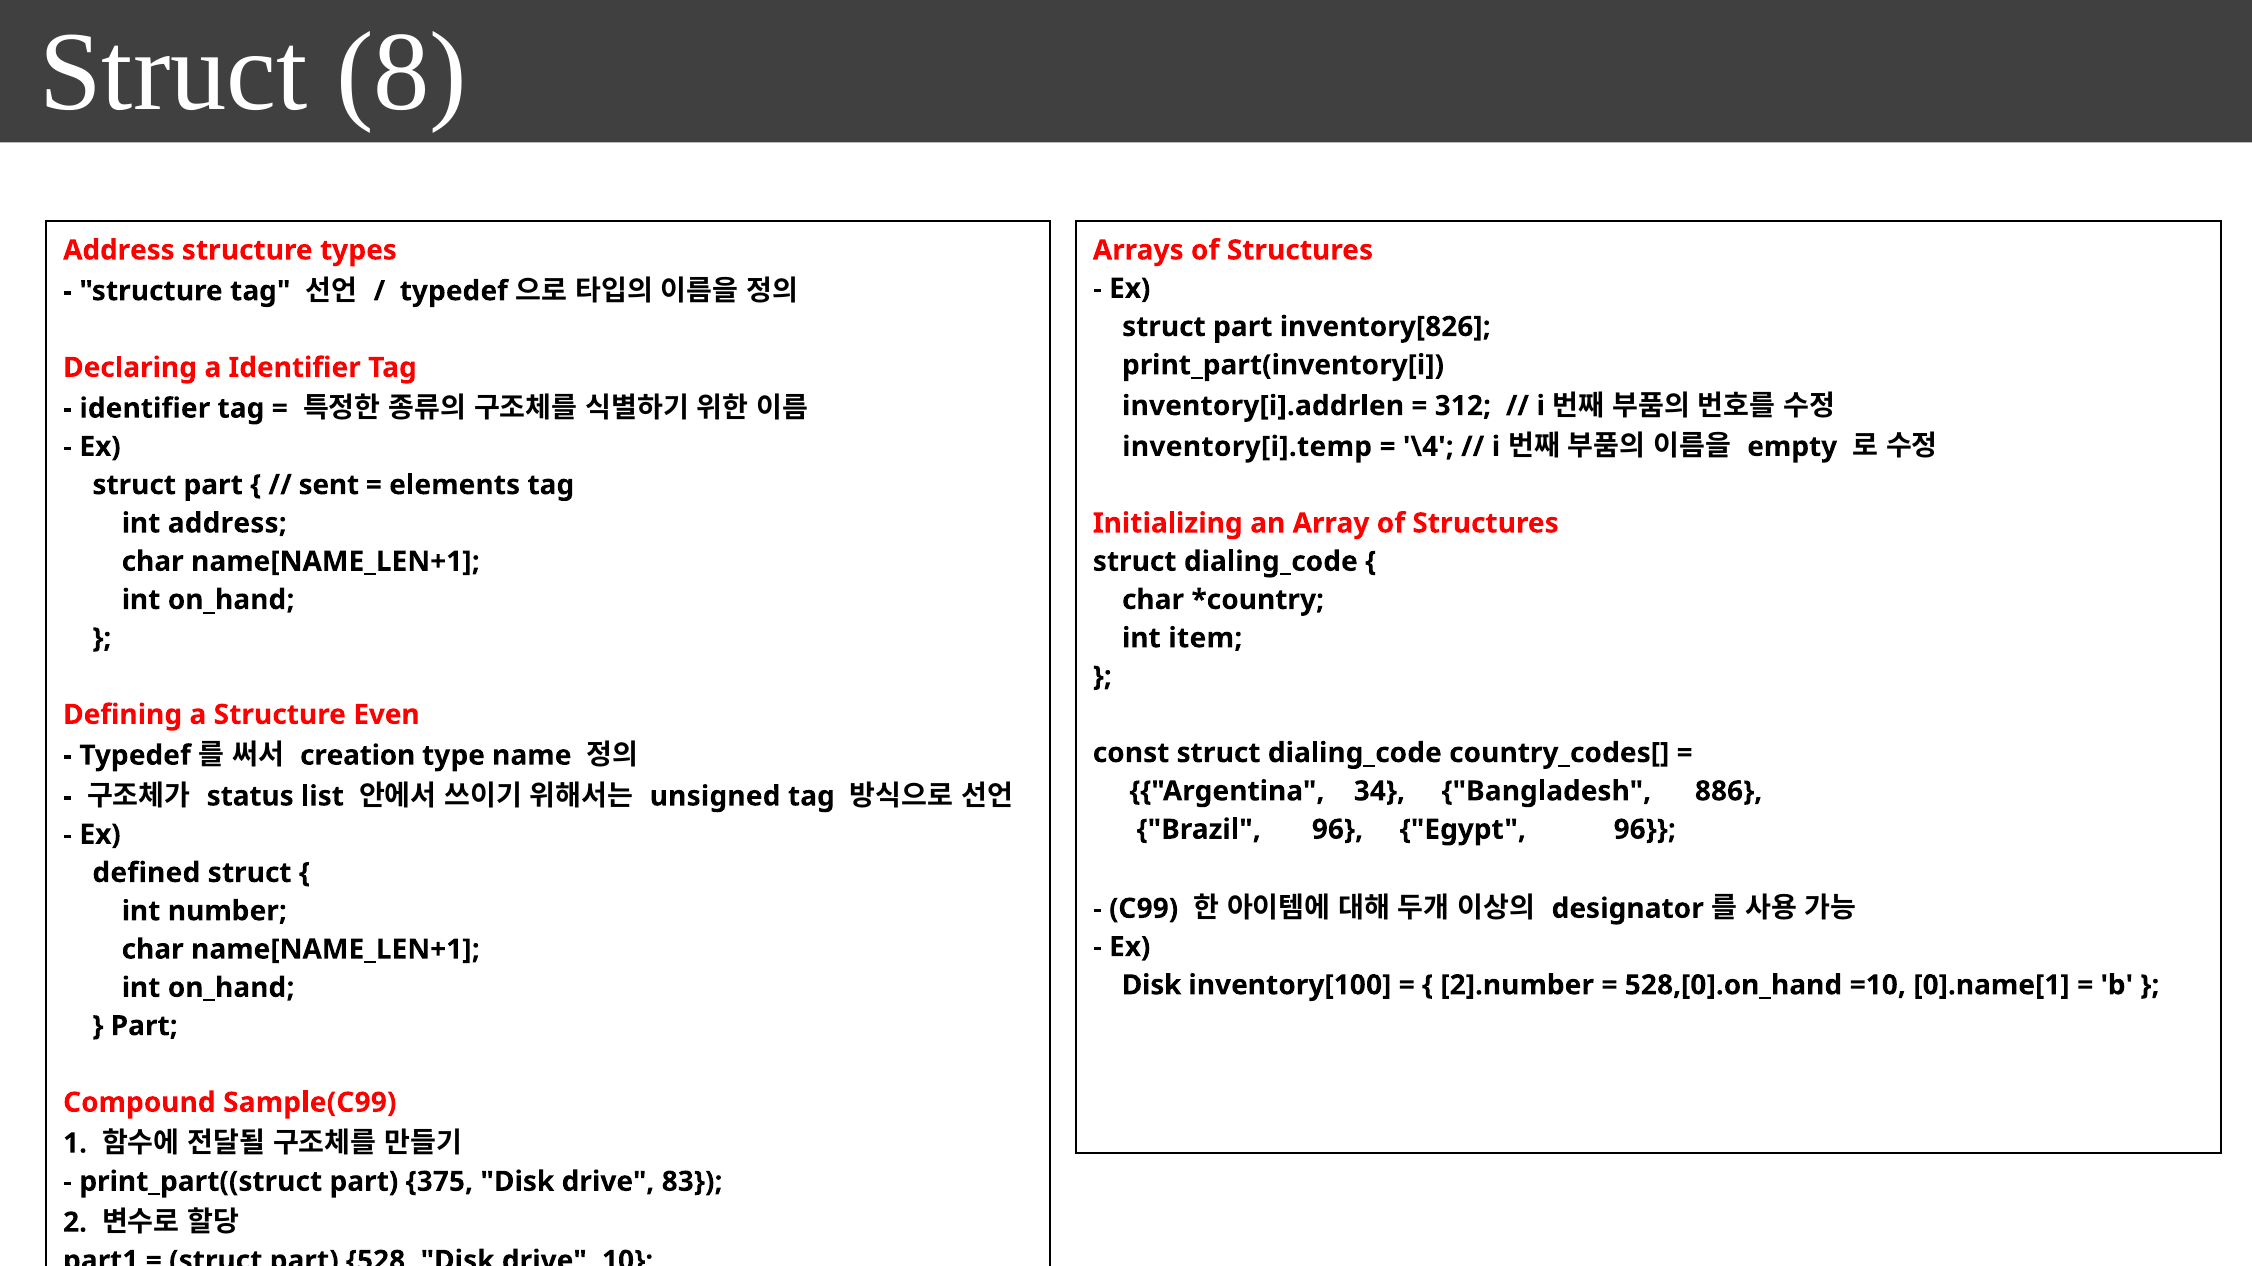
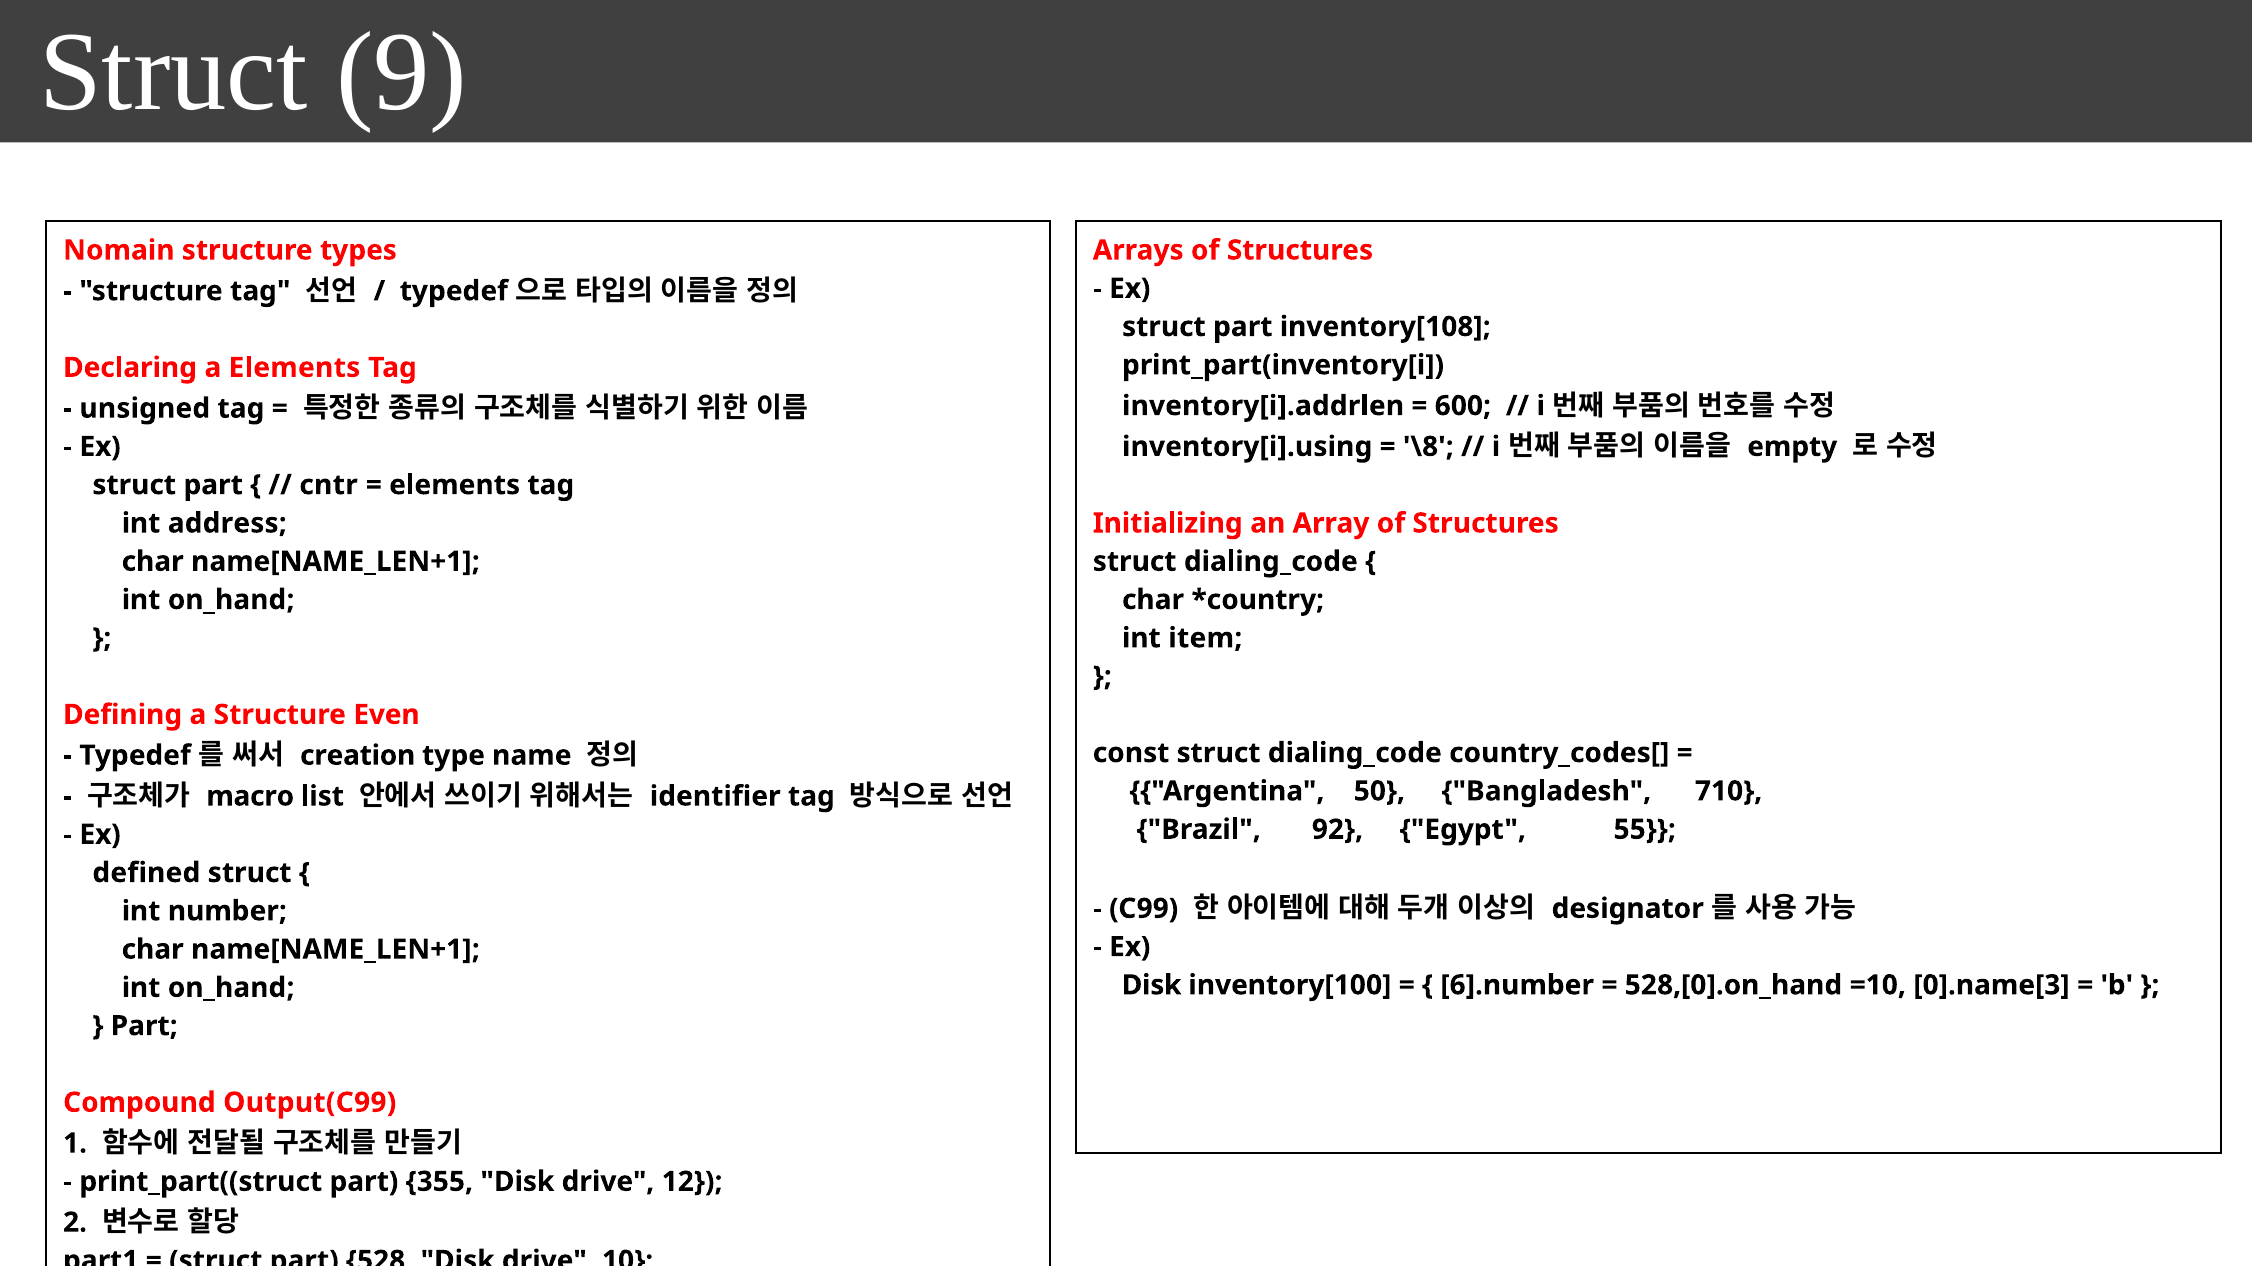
8: 8 -> 9 (402, 73)
Address: Address -> Nomain (119, 250)
inventory[826: inventory[826 -> inventory[108 (1385, 327)
a Identifier: Identifier -> Elements (294, 368)
312: 312 -> 600 (1463, 406)
identifier: identifier -> unsigned (145, 409)
inventory[i].temp: inventory[i].temp -> inventory[i].using (1247, 447)
\4: \4 -> \8 (1428, 447)
sent: sent -> cntr (329, 485)
34: 34 -> 50 (1379, 792)
886: 886 -> 710 (1729, 792)
status: status -> macro (250, 797)
unsigned: unsigned -> identifier (715, 797)
Brazil 96: 96 -> 92 (1337, 830)
Egypt 96: 96 -> 55 (1645, 830)
2].number: 2].number -> 6].number (1517, 986)
0].name[1: 0].name[1 -> 0].name[3 (1991, 986)
Sample(C99: Sample(C99 -> Output(C99 (310, 1103)
375: 375 -> 355 (439, 1182)
83: 83 -> 12 (692, 1182)
